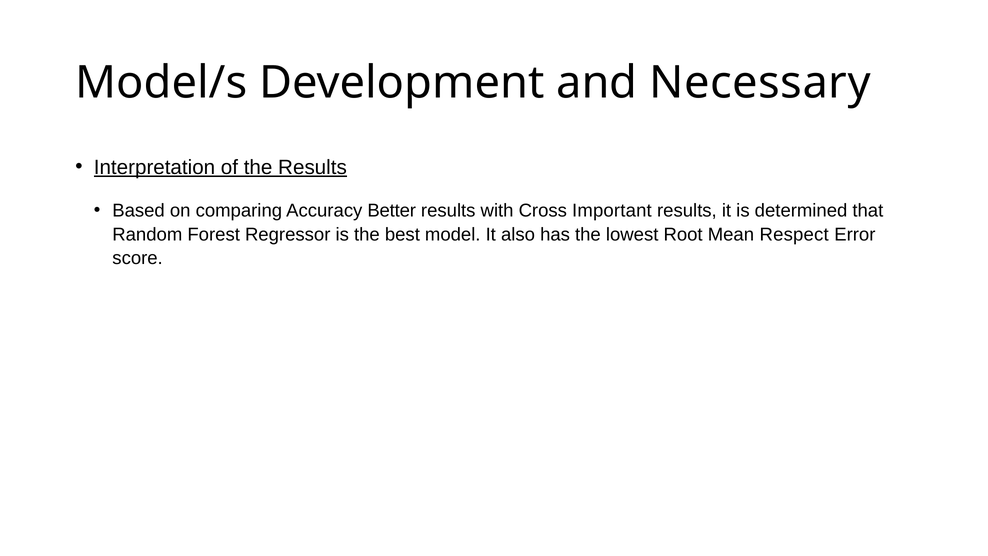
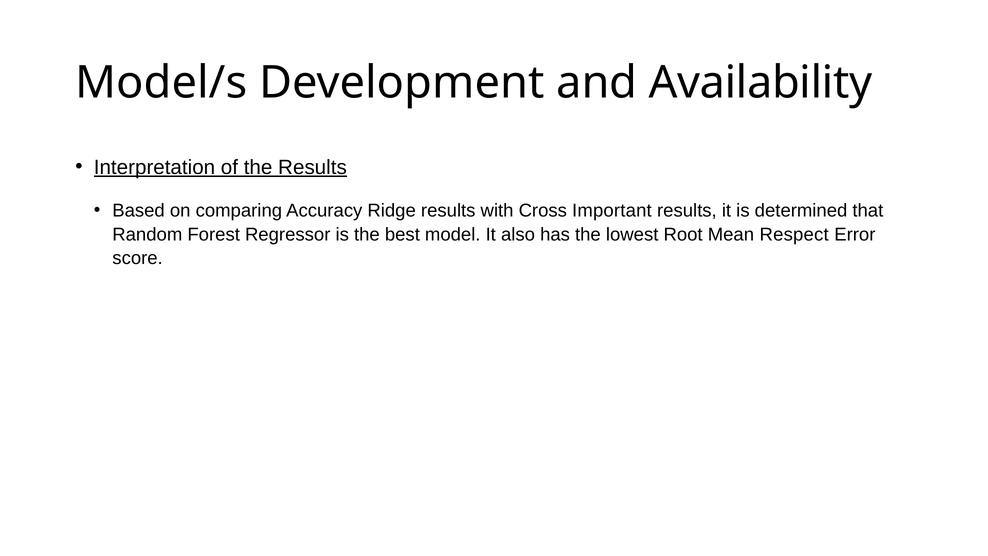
Necessary: Necessary -> Availability (760, 83)
Better: Better -> Ridge (392, 211)
